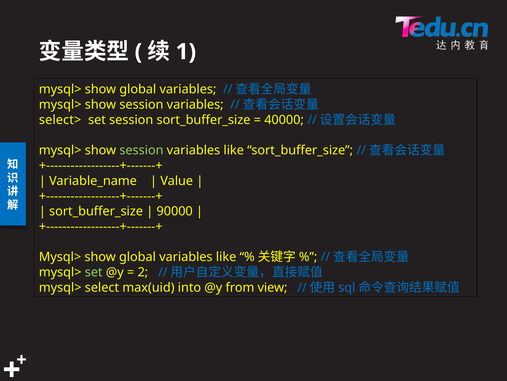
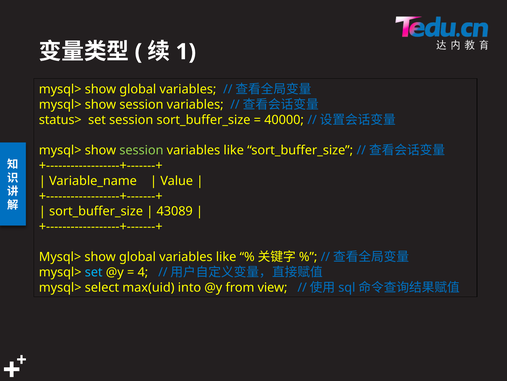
select>: select> -> status> (60, 120)
90000: 90000 -> 43089 (175, 211)
set colour: light green -> light blue (94, 272)
2: 2 -> 4 (143, 272)
